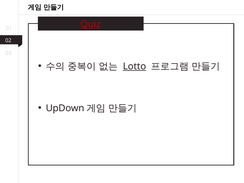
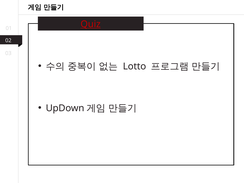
Lotto underline: present -> none (134, 66)
